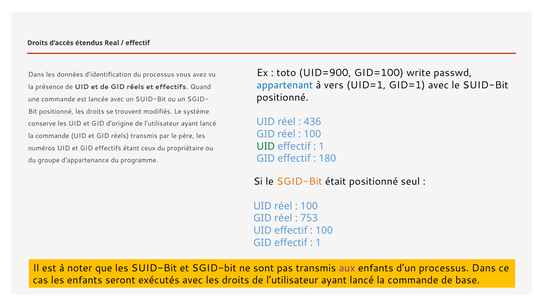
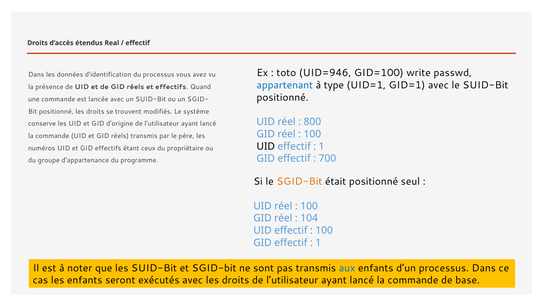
UID=900: UID=900 -> UID=946 (325, 73)
vers: vers -> type (334, 85)
436: 436 -> 800 (312, 122)
UID colour: green -> black (266, 146)
180: 180 -> 700 (327, 158)
753: 753 -> 104 (309, 218)
aux colour: purple -> blue (347, 268)
